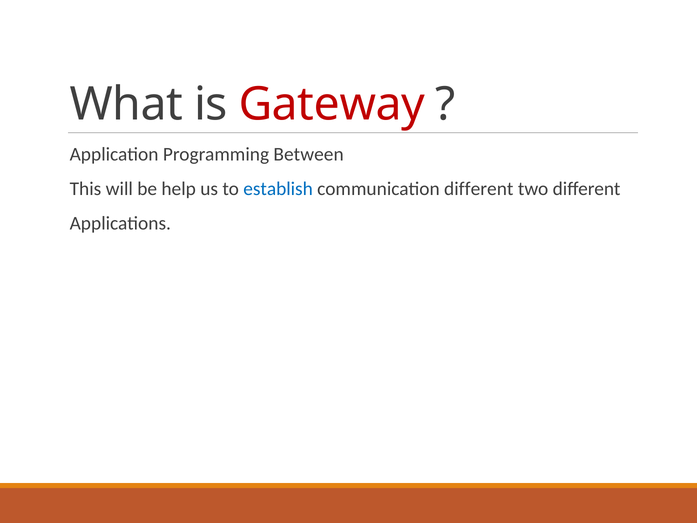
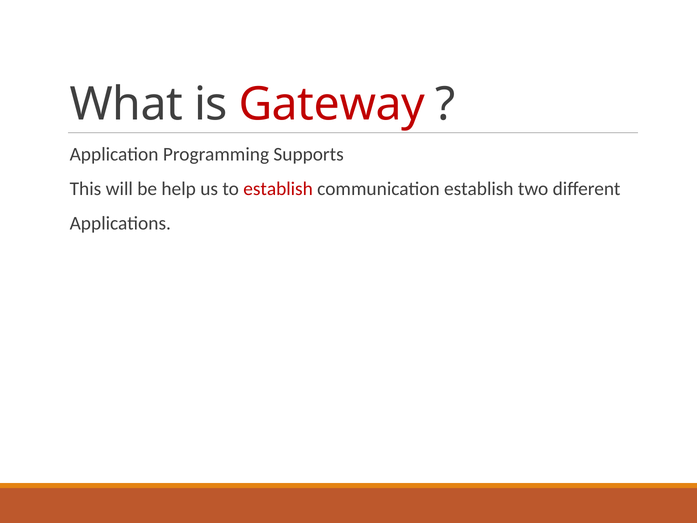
Between: Between -> Supports (309, 155)
establish colour: blue -> red (278, 189)
communication different: different -> establish (479, 189)
